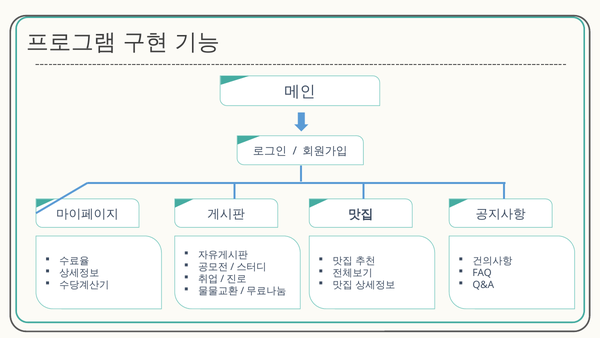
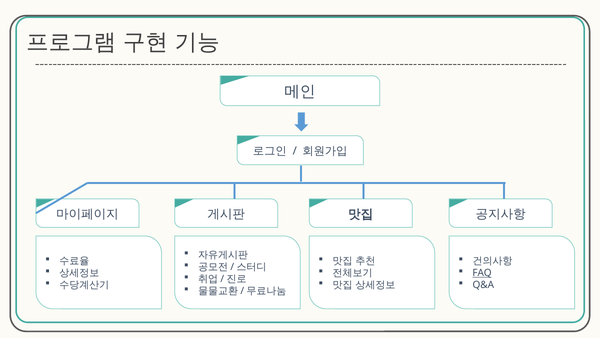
FAQ underline: none -> present (482, 273)
